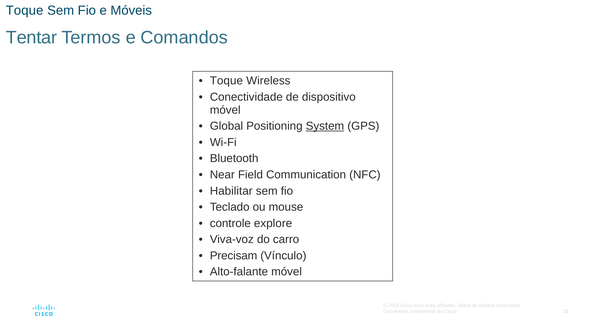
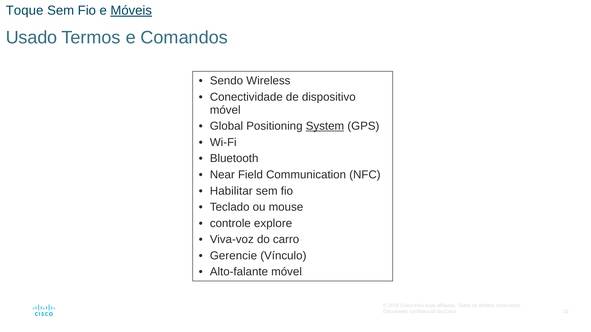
Móveis underline: none -> present (131, 11)
Tentar: Tentar -> Usado (32, 38)
Toque: Toque -> Sendo (226, 81)
Precisam: Precisam -> Gerencie (233, 256)
